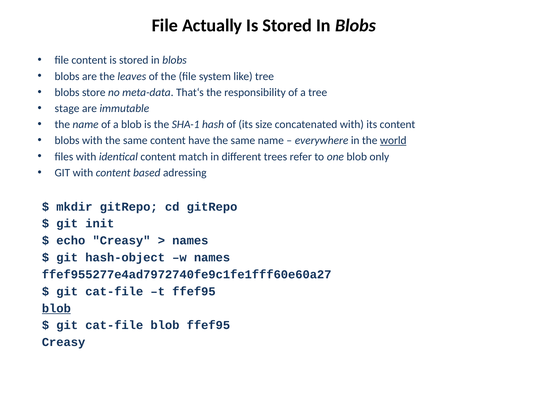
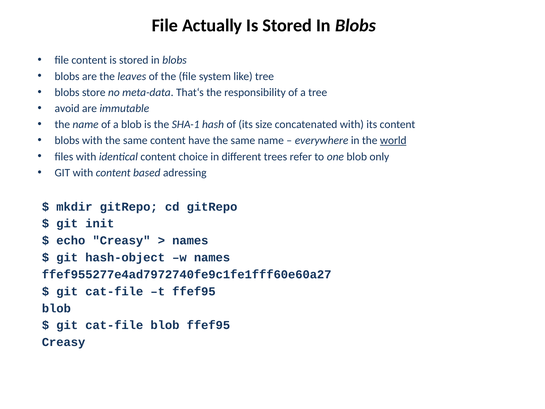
stage: stage -> avoid (67, 108)
match: match -> choice (193, 156)
blob underline: present -> none (56, 308)
